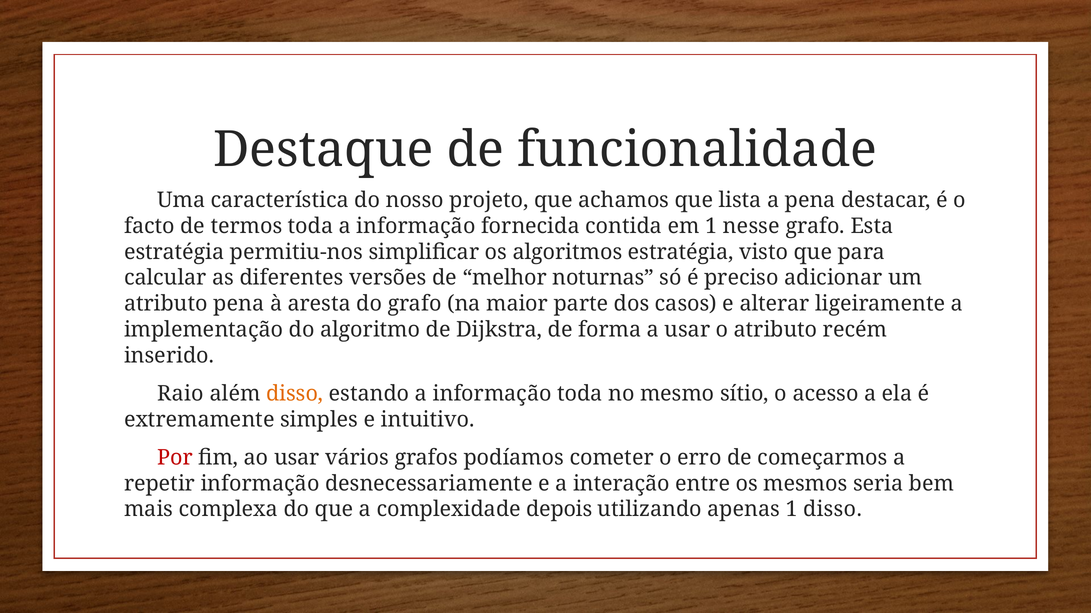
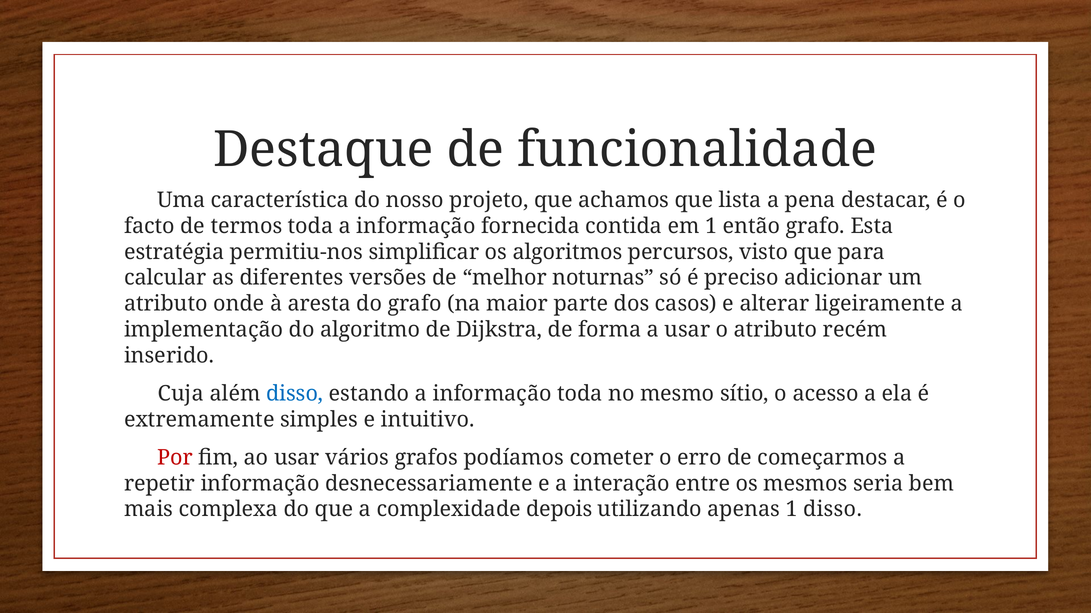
nesse: nesse -> então (751, 226)
algoritmos estratégia: estratégia -> percursos (681, 252)
atributo pena: pena -> onde (239, 304)
Raio: Raio -> Cuja (181, 394)
disso colour: orange -> blue (295, 394)
